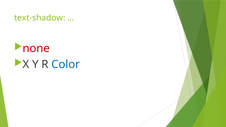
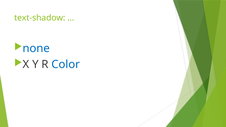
none colour: red -> blue (36, 48)
